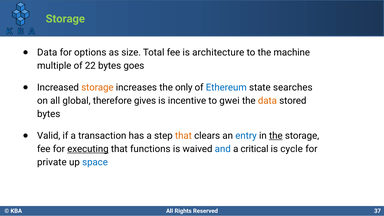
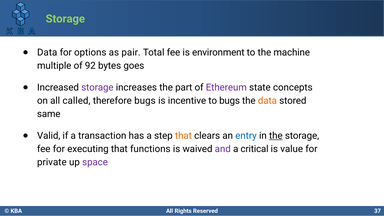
size: size -> pair (131, 52)
architecture: architecture -> environment (218, 52)
22: 22 -> 92 (90, 66)
storage colour: orange -> purple (97, 87)
only: only -> part (184, 87)
Ethereum colour: blue -> purple (226, 87)
searches: searches -> concepts (293, 87)
global: global -> called (76, 101)
therefore gives: gives -> bugs (145, 101)
to gwei: gwei -> bugs (230, 101)
bytes: bytes -> same (49, 114)
executing underline: present -> none (88, 149)
and colour: blue -> purple (223, 149)
cycle: cycle -> value (292, 149)
space colour: blue -> purple (95, 162)
